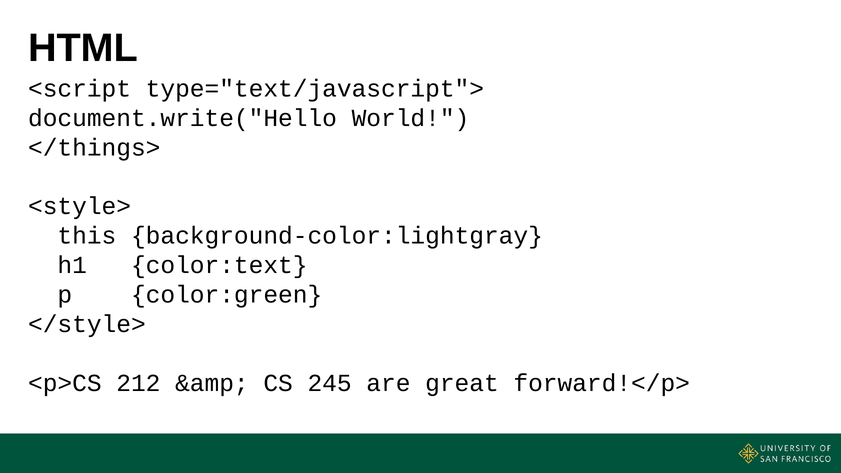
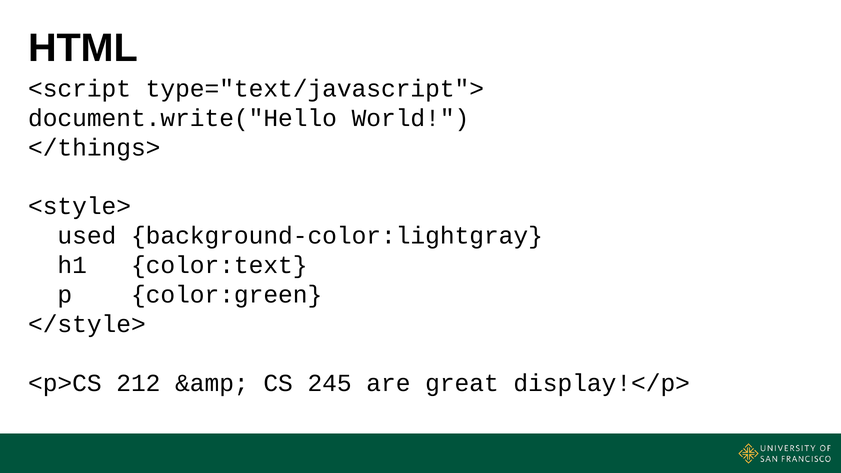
this: this -> used (87, 236)
forward!</p>: forward!</p> -> display!</p> (602, 383)
